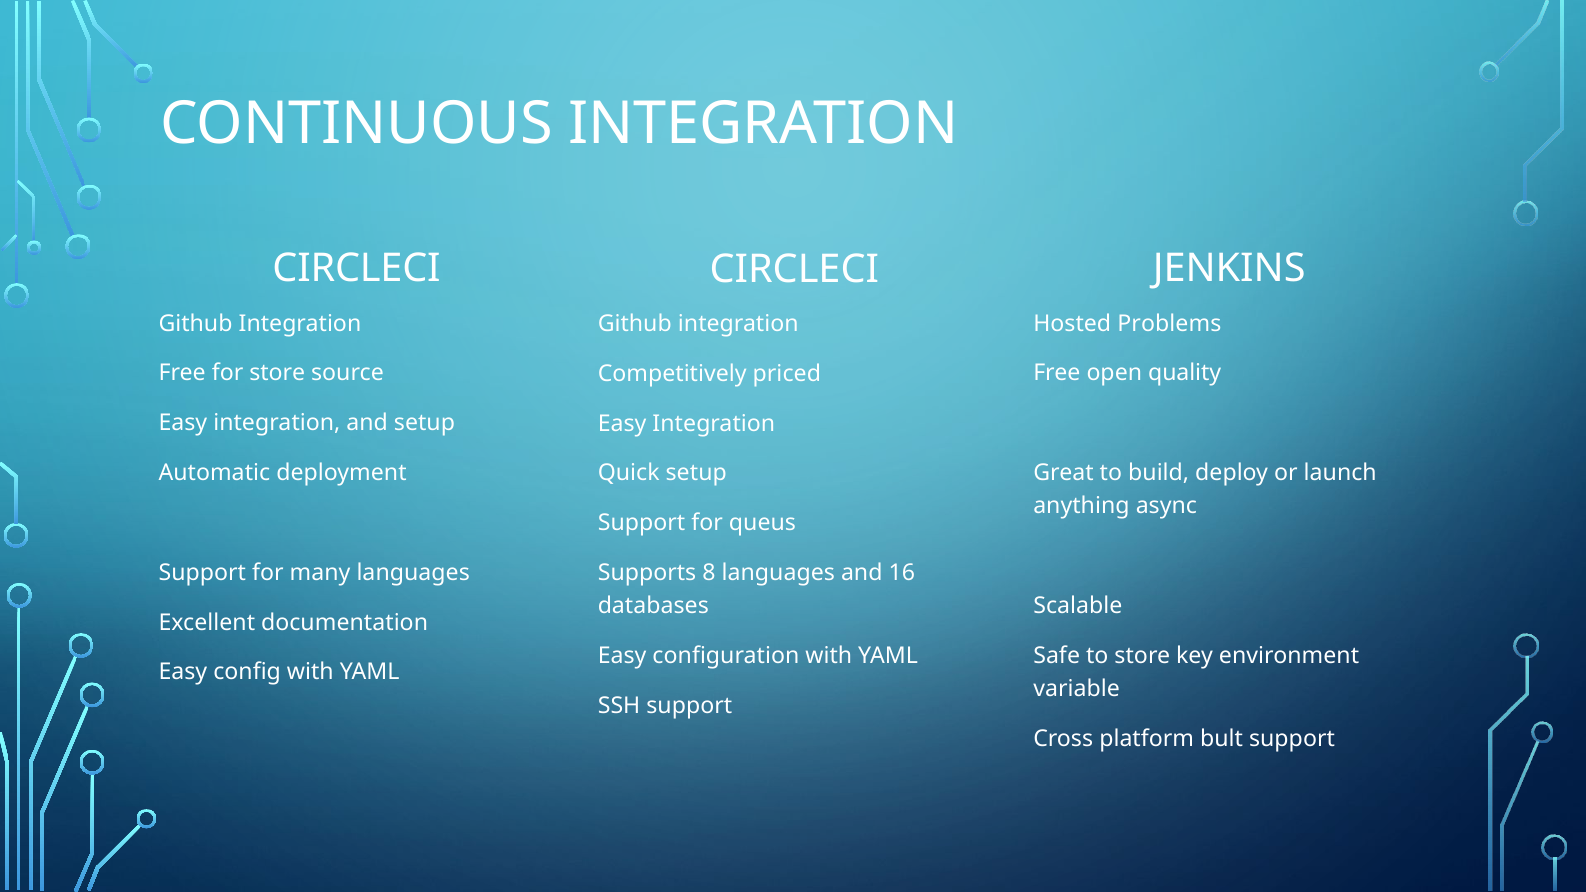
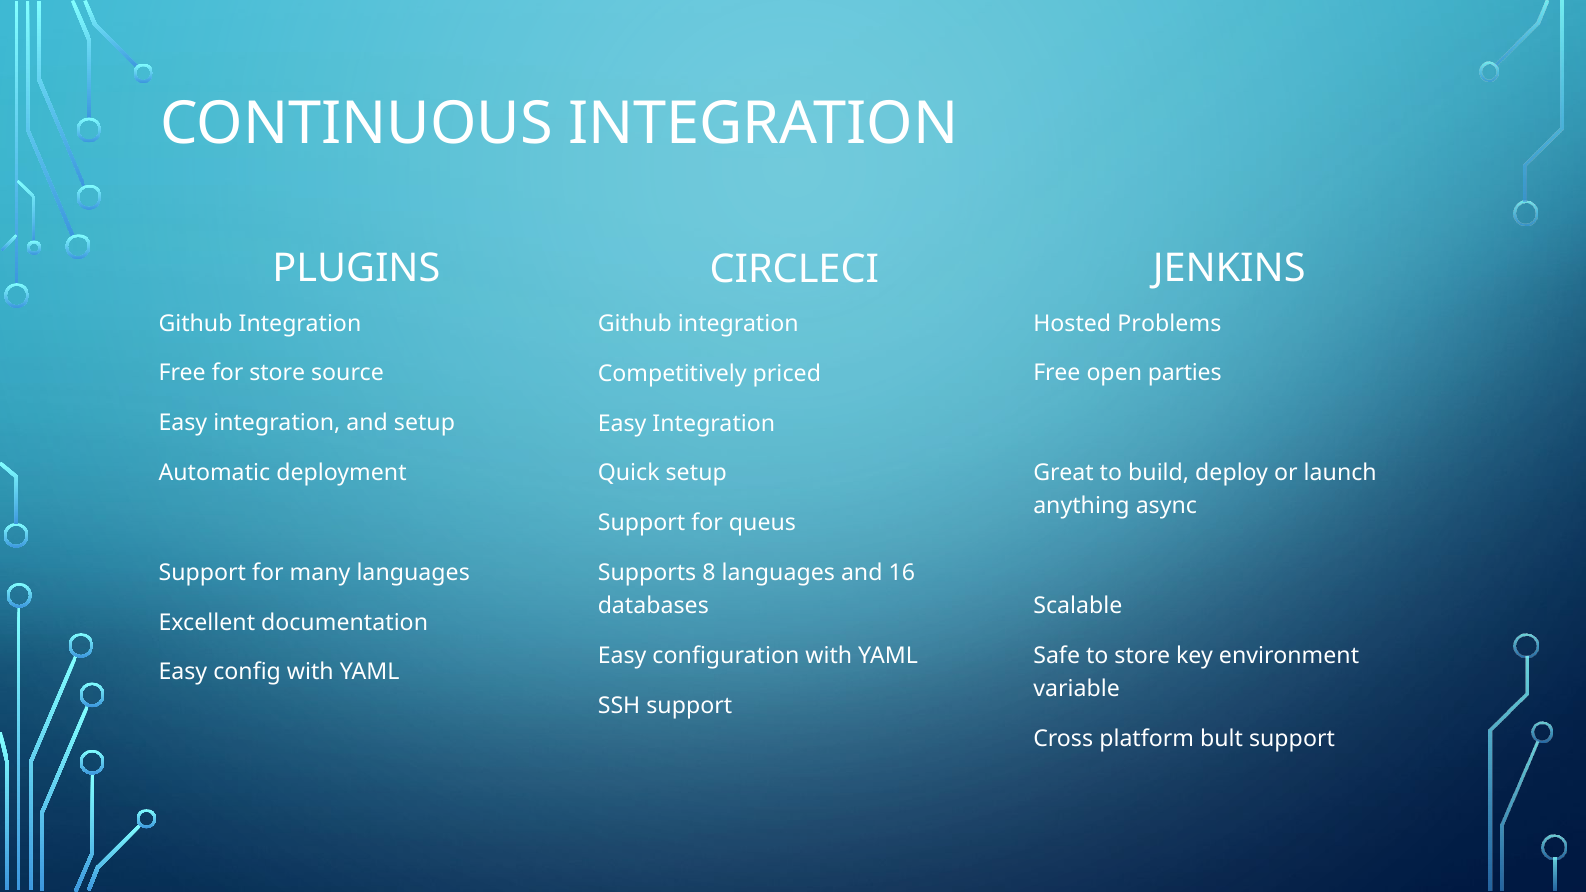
CIRCLECI: CIRCLECI -> PLUGINS (356, 269)
quality: quality -> parties (1185, 373)
